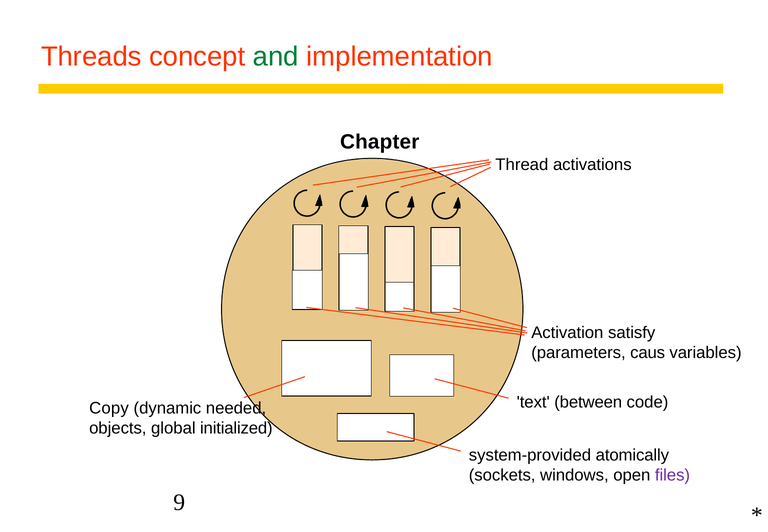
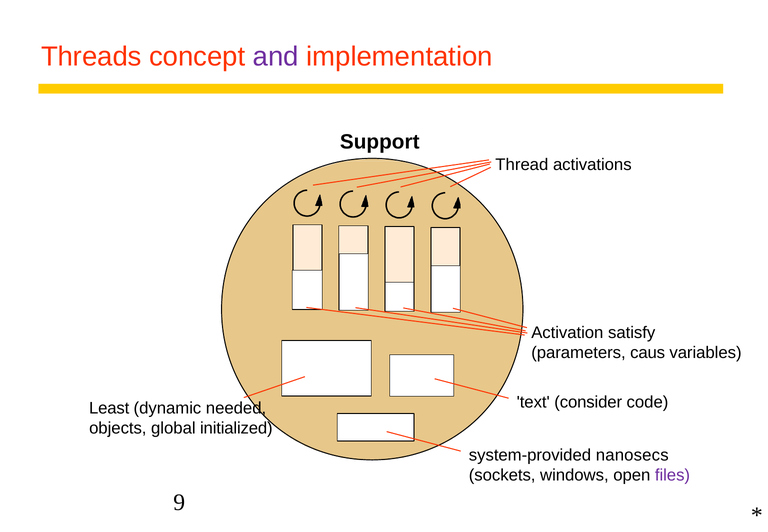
and colour: green -> purple (276, 56)
Chapter: Chapter -> Support (380, 142)
between: between -> consider (588, 402)
Copy: Copy -> Least (109, 408)
atomically: atomically -> nanosecs (632, 455)
